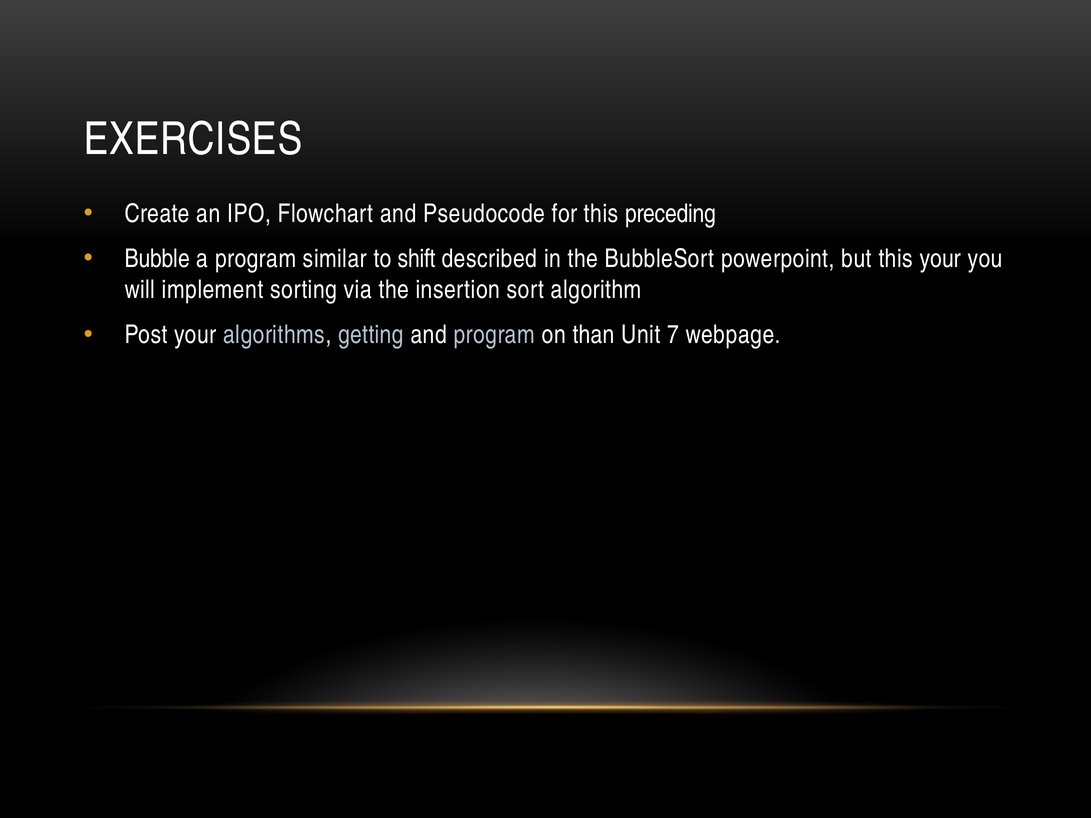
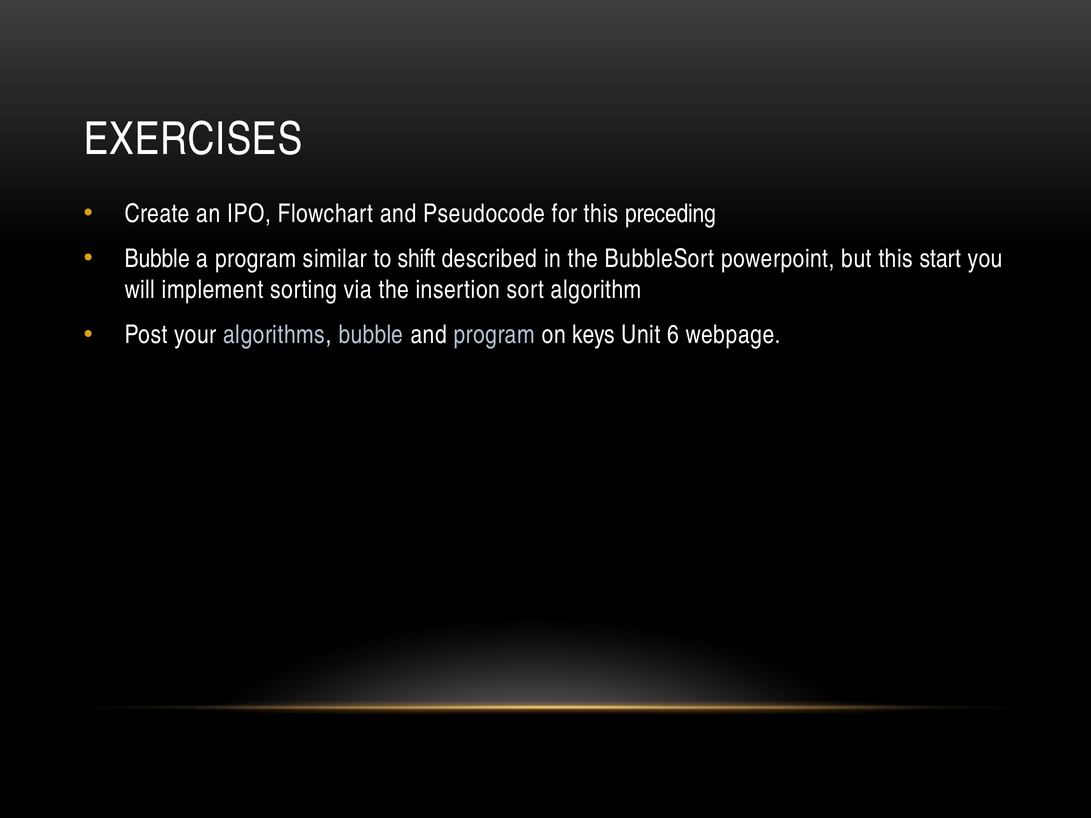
this your: your -> start (940, 259)
algorithms getting: getting -> bubble (371, 335)
than: than -> keys (594, 335)
7: 7 -> 6 (673, 335)
